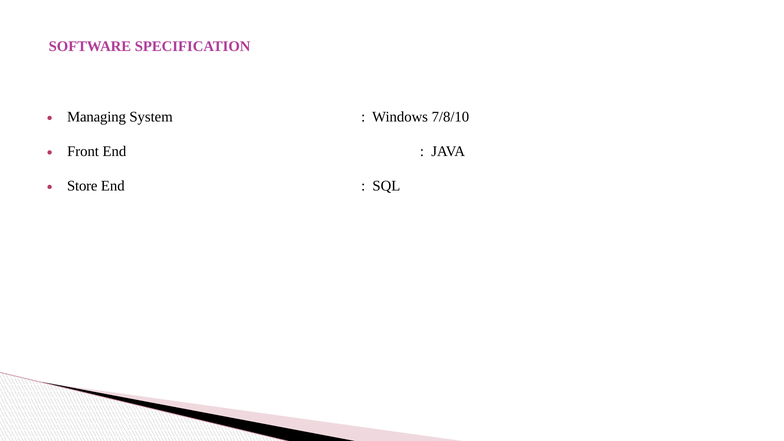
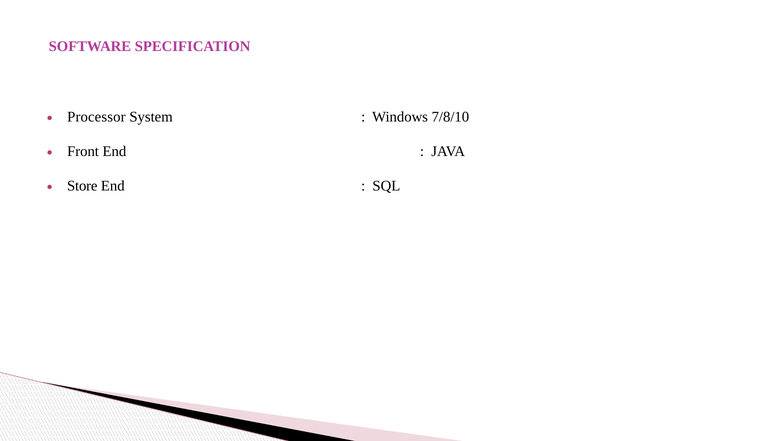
Managing: Managing -> Processor (96, 117)
